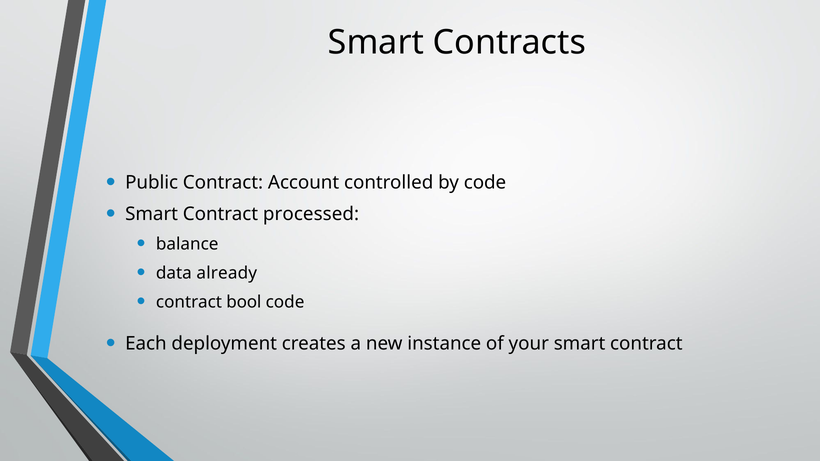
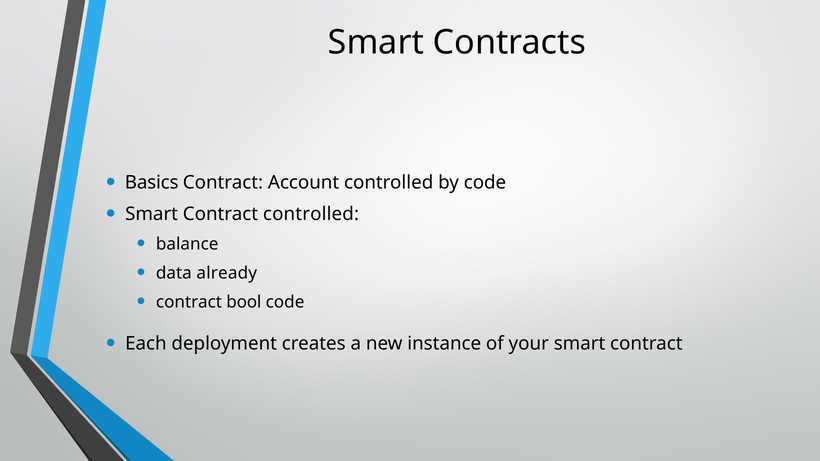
Public: Public -> Basics (152, 183)
Contract processed: processed -> controlled (311, 214)
